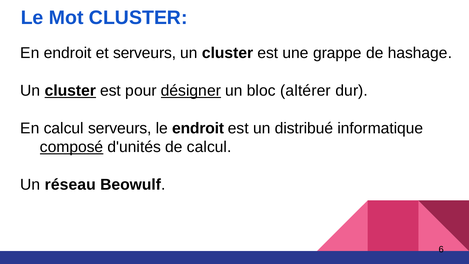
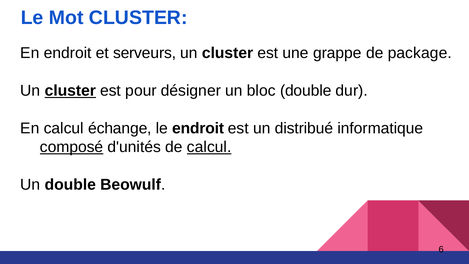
hashage: hashage -> package (420, 53)
désigner underline: present -> none (191, 91)
bloc altérer: altérer -> double (306, 91)
calcul serveurs: serveurs -> échange (120, 128)
calcul underline: none -> present (209, 147)
Un réseau: réseau -> double (70, 184)
